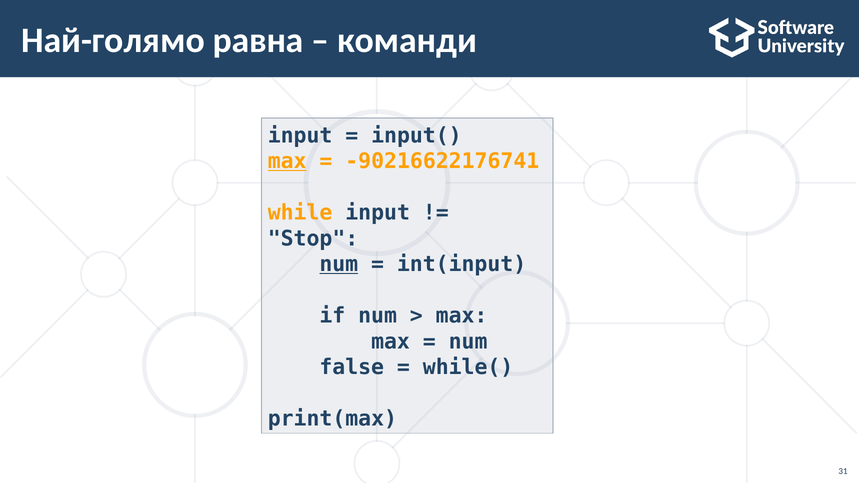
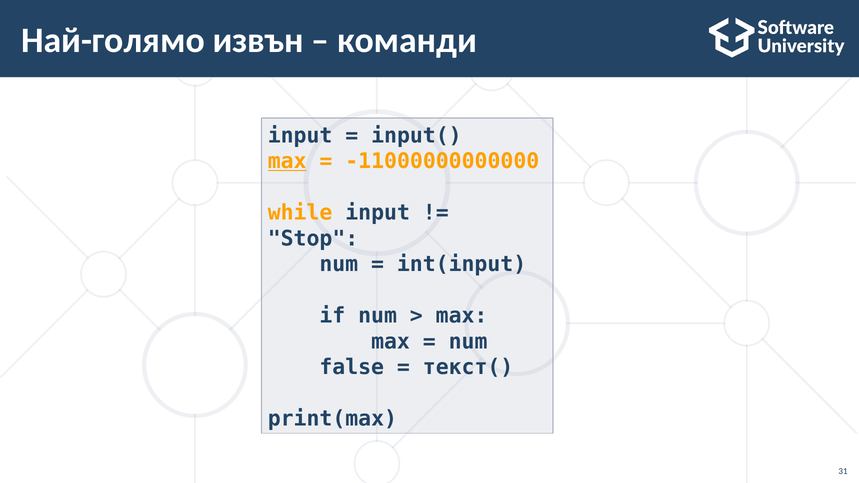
равна: равна -> извън (258, 41)
-90216622176741: -90216622176741 -> -11000000000000 (442, 161)
num underline: present -> none (339, 264)
while(: while( -> текст( (468, 367)
